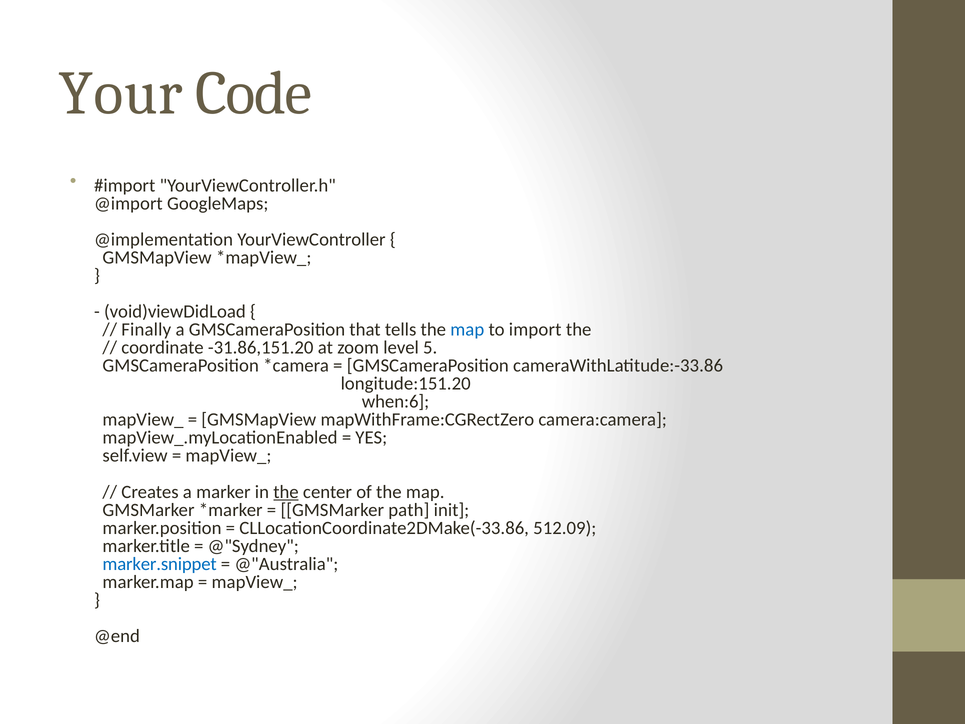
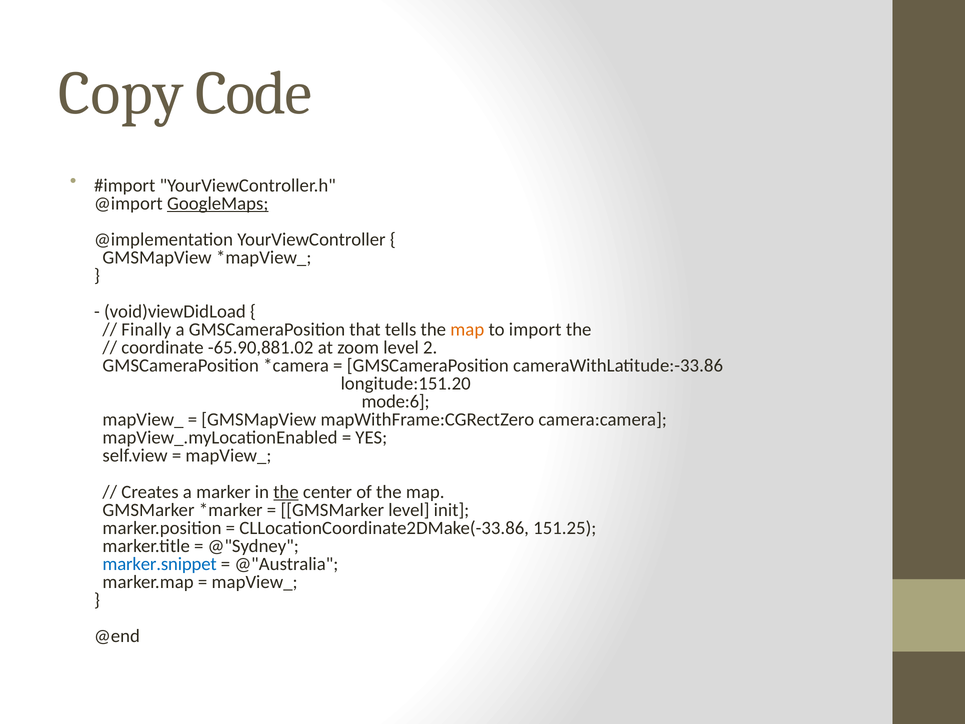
Your: Your -> Copy (121, 94)
GoogleMaps underline: none -> present (218, 204)
map colour: blue -> orange (467, 330)
-31.86,151.20: -31.86,151.20 -> -65.90,881.02 (261, 348)
5: 5 -> 2 (430, 348)
when:6: when:6 -> mode:6 (396, 402)
GMSMarker path: path -> level (409, 510)
512.09: 512.09 -> 151.25 (565, 528)
